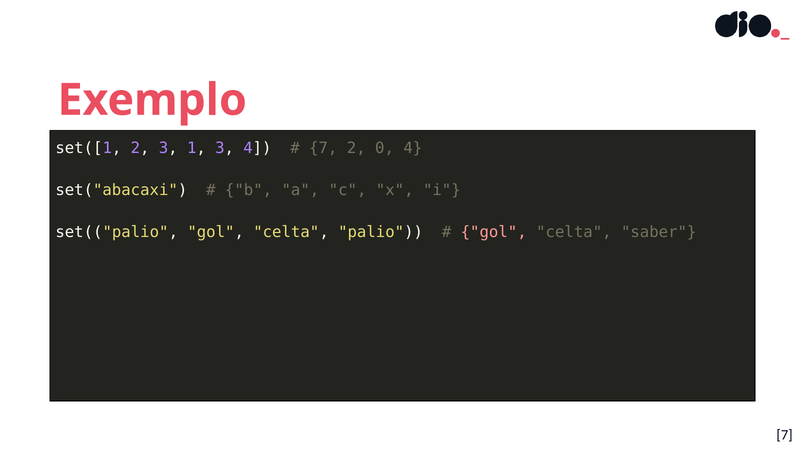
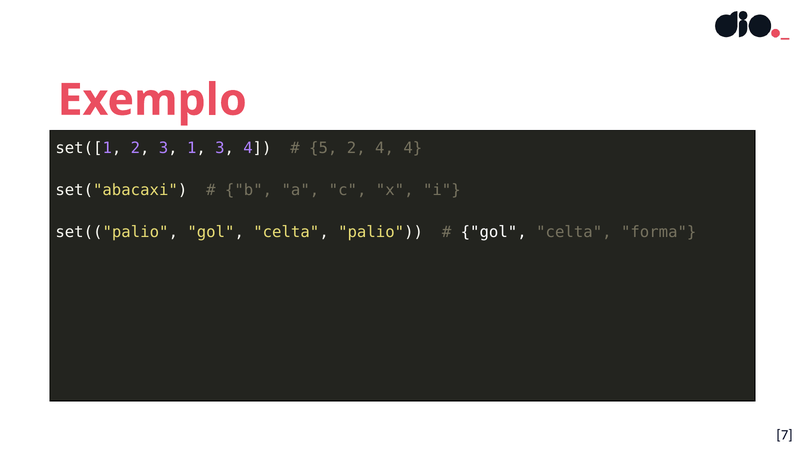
7: 7 -> 5 (323, 148)
2 0: 0 -> 4 (385, 148)
gol colour: pink -> white (494, 232)
saber: saber -> forma (659, 232)
